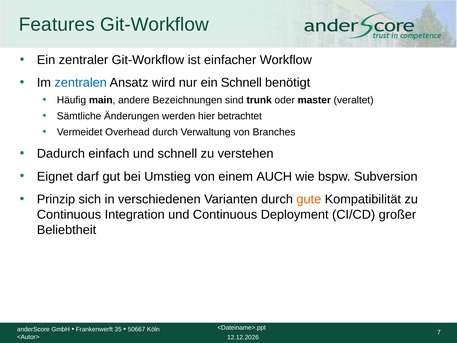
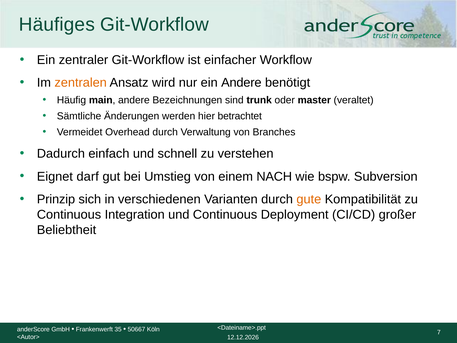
Features: Features -> Häufiges (57, 25)
zentralen colour: blue -> orange (81, 83)
ein Schnell: Schnell -> Andere (241, 83)
AUCH: AUCH -> NACH (274, 176)
